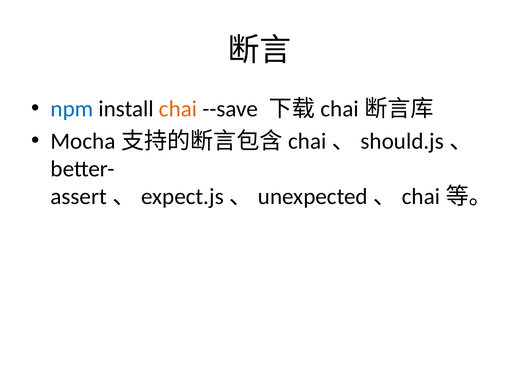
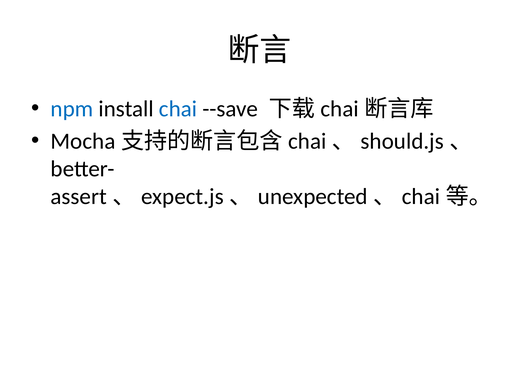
chai colour: orange -> blue (178, 109)
